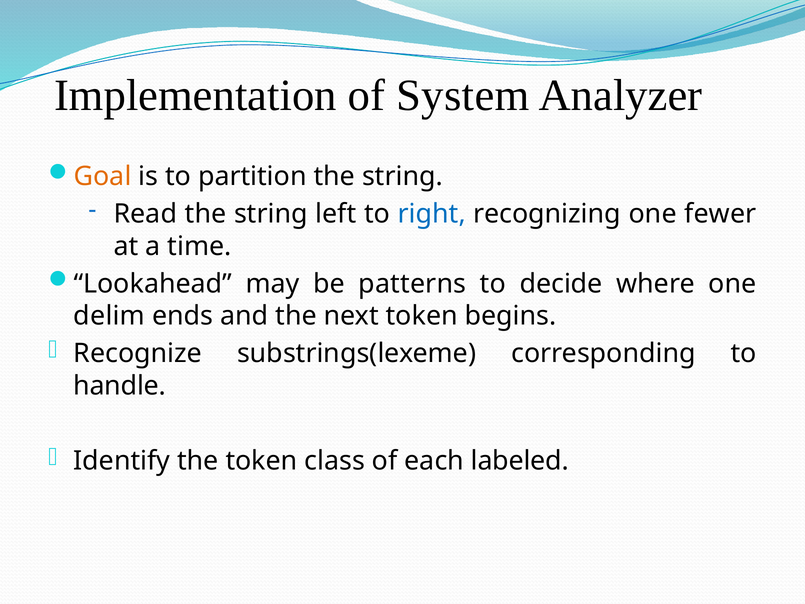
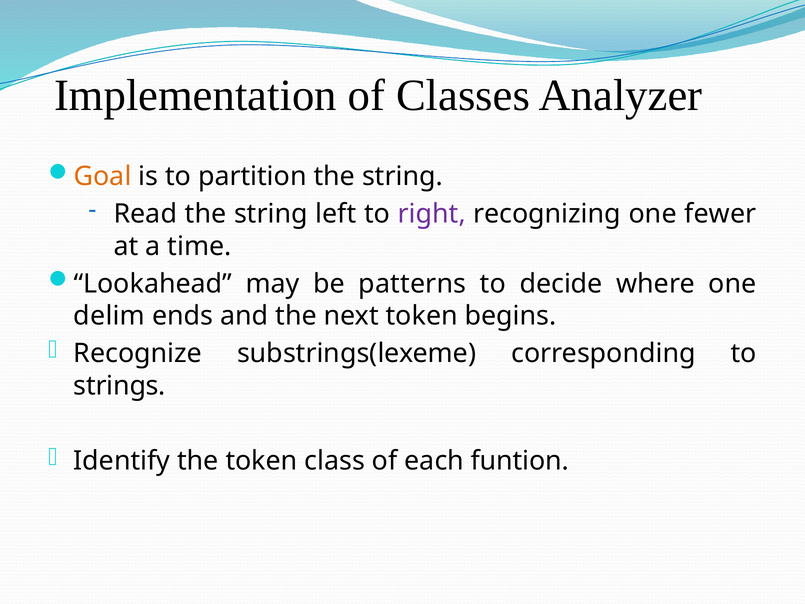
System: System -> Classes (463, 95)
right colour: blue -> purple (432, 214)
handle: handle -> strings (120, 386)
labeled: labeled -> funtion (520, 461)
